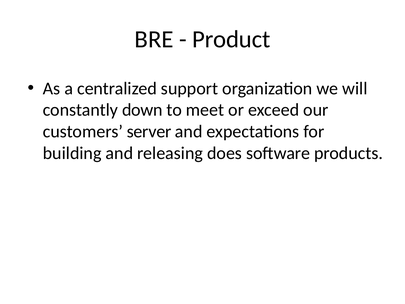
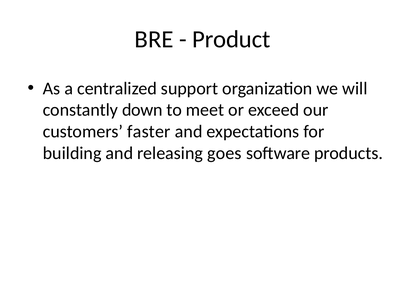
server: server -> faster (149, 132)
does: does -> goes (224, 153)
